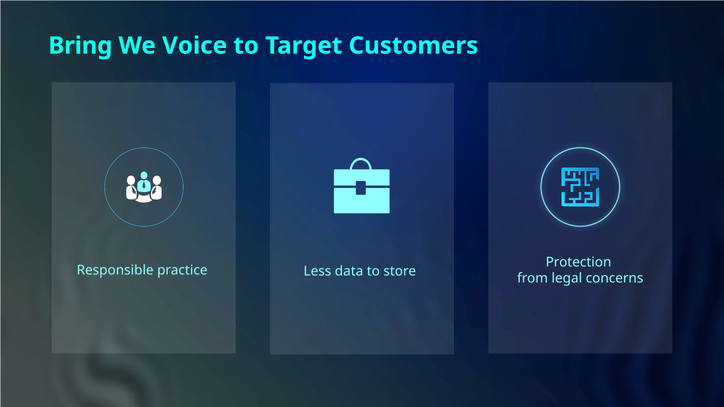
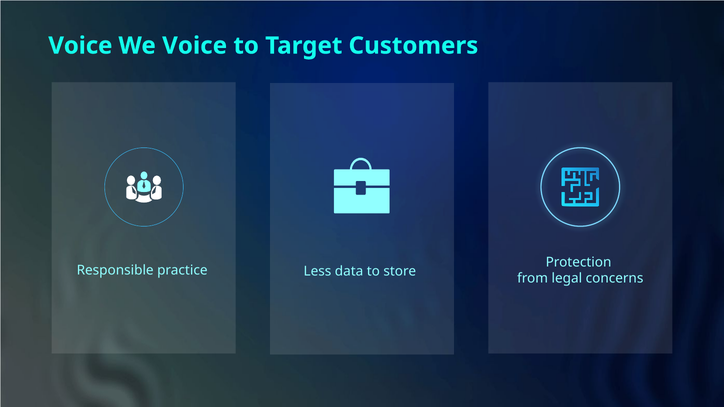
Bring: Bring -> Voice (80, 46)
